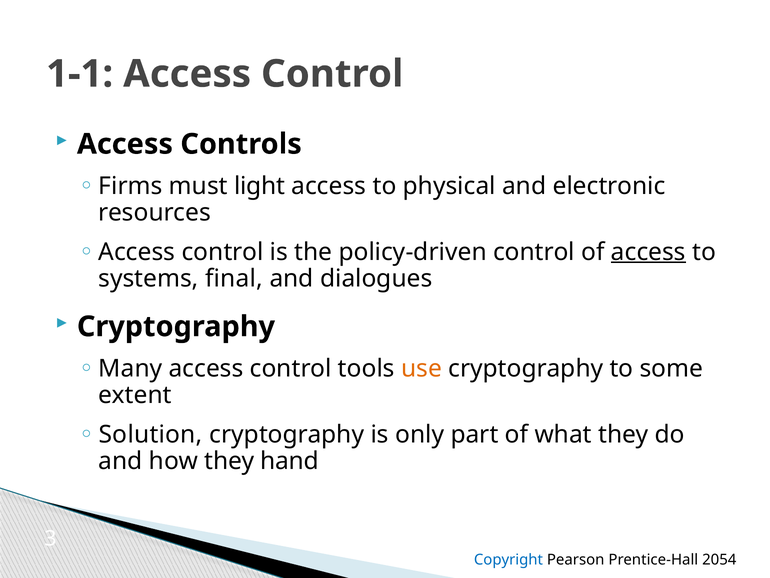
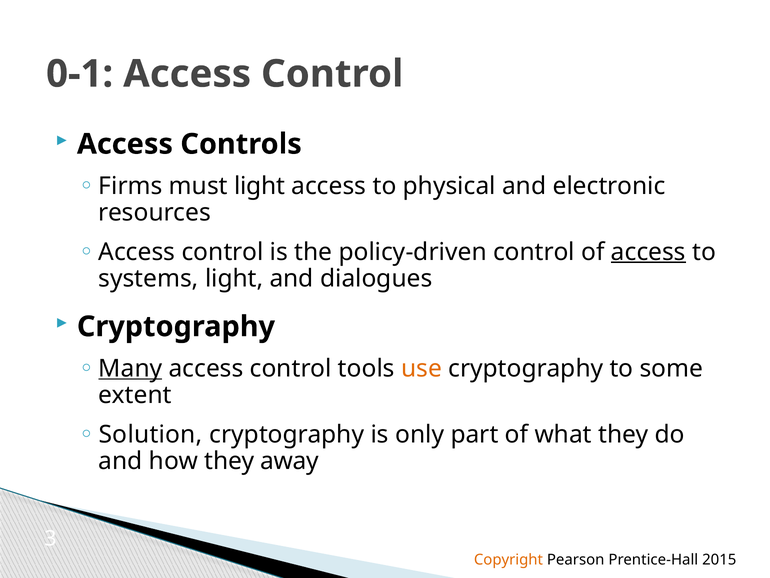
1-1: 1-1 -> 0-1 (80, 74)
systems final: final -> light (234, 278)
Many underline: none -> present (130, 368)
hand: hand -> away (290, 461)
Copyright colour: blue -> orange (508, 559)
2054: 2054 -> 2015 (719, 559)
